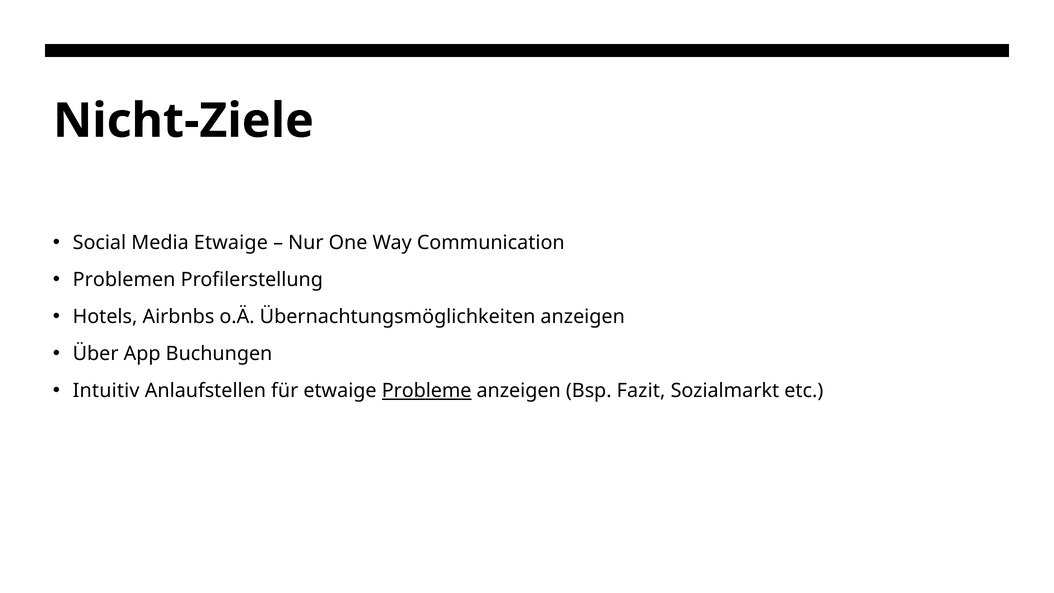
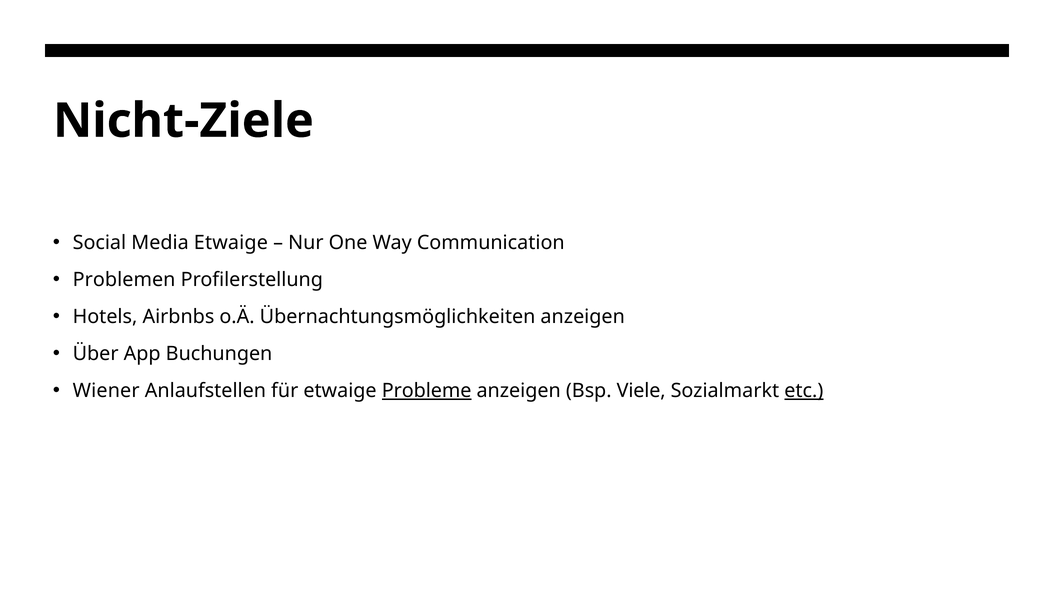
Intuitiv: Intuitiv -> Wiener (106, 391)
Fazit: Fazit -> Viele (641, 391)
etc underline: none -> present (804, 391)
